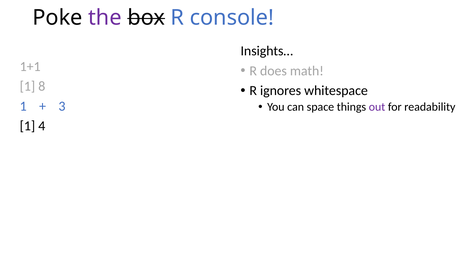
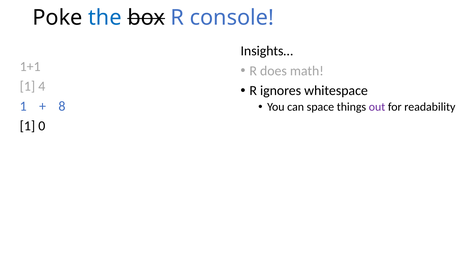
the colour: purple -> blue (105, 18)
8: 8 -> 4 (42, 86)
3: 3 -> 8 (62, 106)
4: 4 -> 0 (42, 126)
